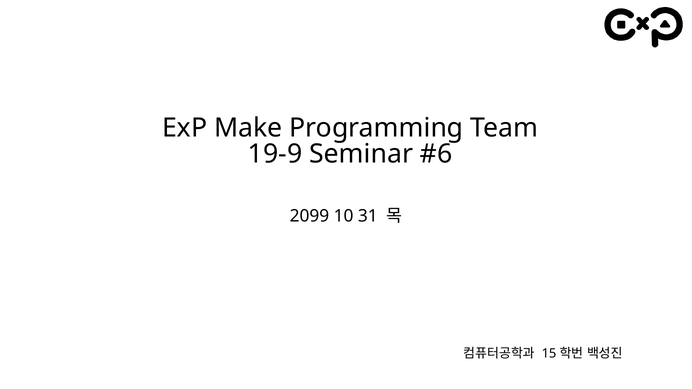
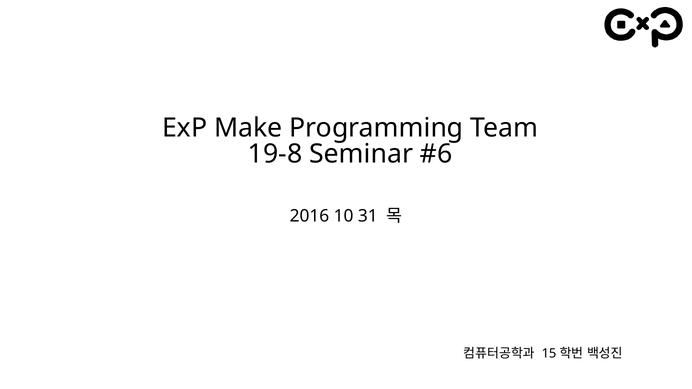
19-9: 19-9 -> 19-8 (275, 154)
2099: 2099 -> 2016 (309, 216)
